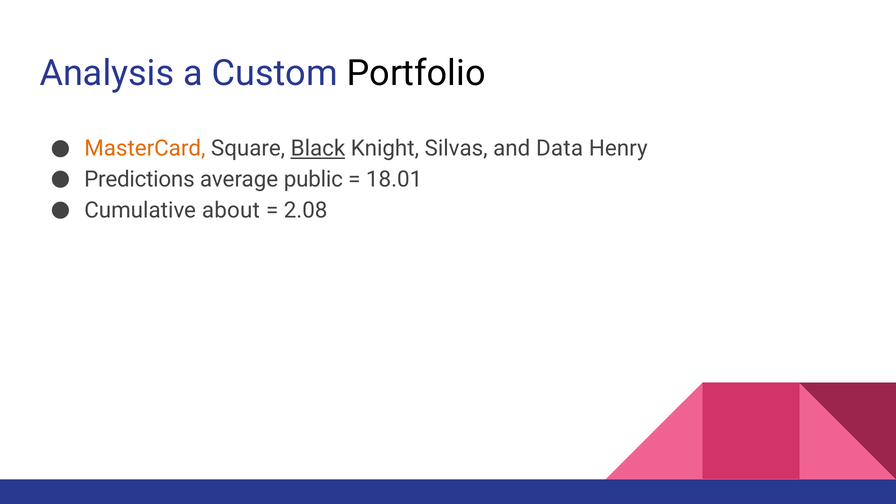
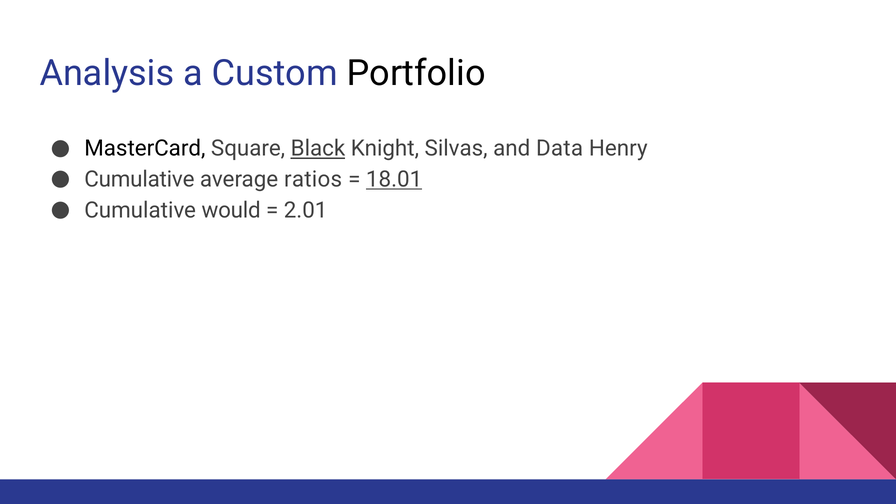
MasterCard colour: orange -> black (145, 148)
Predictions: Predictions -> Cumulative (139, 179)
public: public -> ratios (313, 179)
18.01 underline: none -> present (394, 179)
about: about -> would (231, 210)
2.08: 2.08 -> 2.01 (306, 210)
